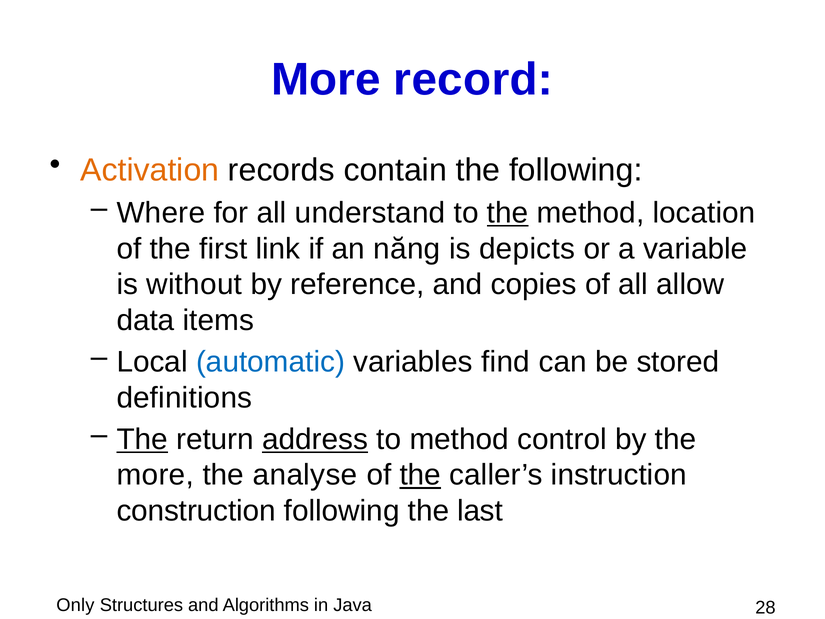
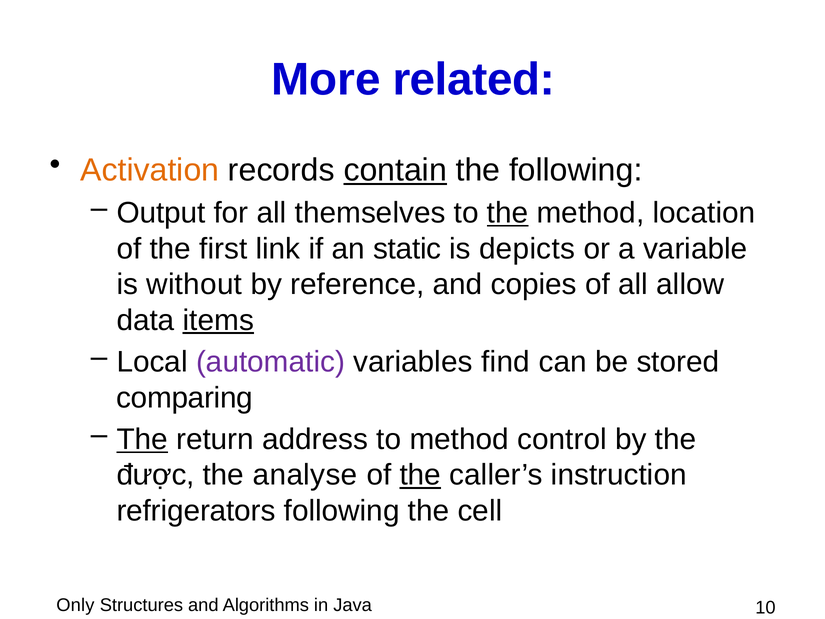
record: record -> related (474, 80)
contain underline: none -> present (395, 170)
Where: Where -> Output (161, 213)
understand: understand -> themselves (370, 213)
năng: năng -> static (407, 249)
items underline: none -> present (218, 320)
automatic colour: blue -> purple (271, 362)
definitions: definitions -> comparing (185, 398)
address underline: present -> none (315, 439)
more: more -> được (156, 475)
construction: construction -> refrigerators (196, 511)
last: last -> cell (480, 511)
28: 28 -> 10 (765, 608)
